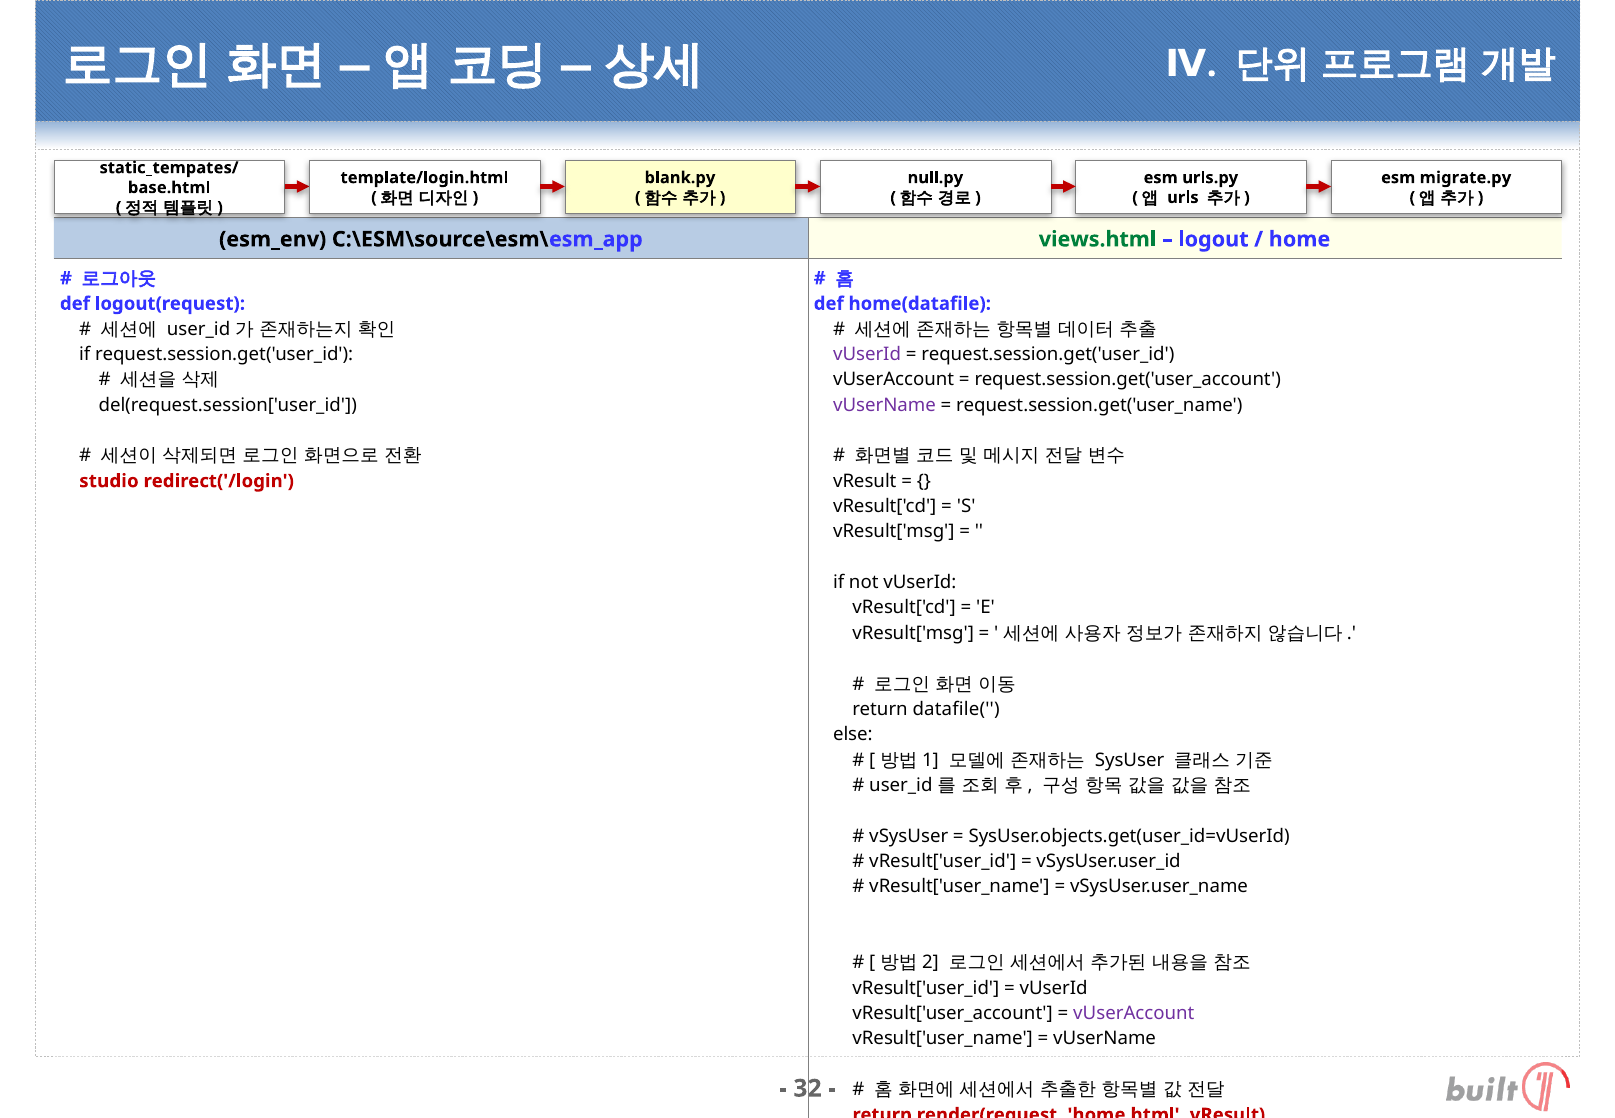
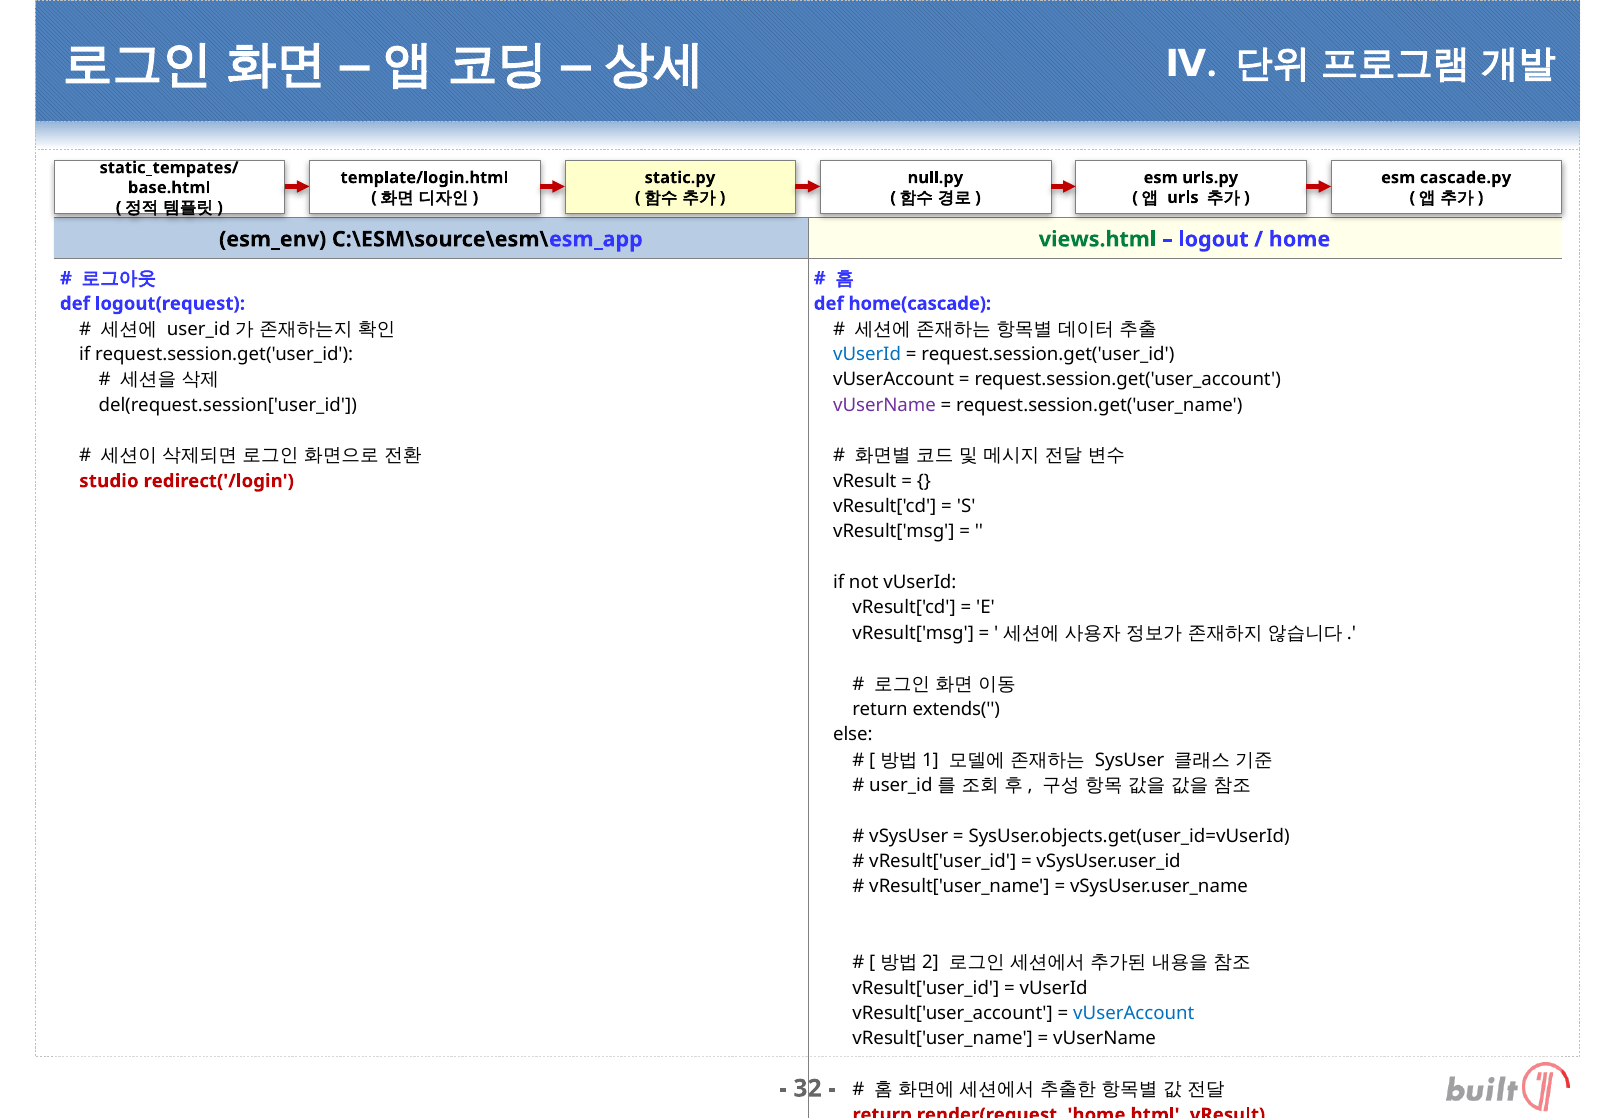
blank.py: blank.py -> static.py (680, 178)
migrate.py: migrate.py -> cascade.py (1465, 178)
home(datafile: home(datafile -> home(cascade (920, 304)
vUserId colour: purple -> blue (867, 354)
datafile(: datafile( -> extends( (956, 709)
vUserAccount colour: purple -> blue (1134, 1014)
